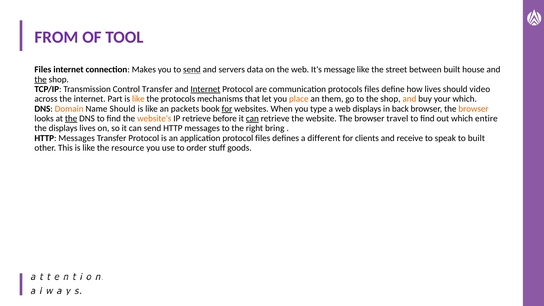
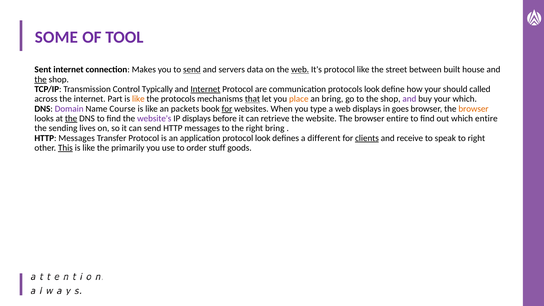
FROM: FROM -> SOME (56, 37)
Files: Files -> Sent (43, 70)
web underline: none -> present (300, 70)
It's message: message -> protocol (339, 70)
Control Transfer: Transfer -> Typically (157, 89)
protocols files: files -> look (372, 89)
how lives: lives -> your (433, 89)
video: video -> called (480, 89)
that underline: none -> present (252, 99)
an them: them -> bring (332, 99)
and colour: orange -> purple (409, 99)
Domain colour: orange -> purple (69, 109)
Name Should: Should -> Course (122, 109)
back: back -> goes (400, 109)
website's colour: orange -> purple (154, 119)
IP retrieve: retrieve -> displays (197, 119)
can underline: present -> none (252, 119)
browser travel: travel -> entire (397, 119)
the displays: displays -> sending (63, 128)
protocol files: files -> look (263, 138)
clients underline: none -> present (367, 138)
to built: built -> right (476, 138)
This underline: none -> present (65, 148)
resource: resource -> primarily (128, 148)
